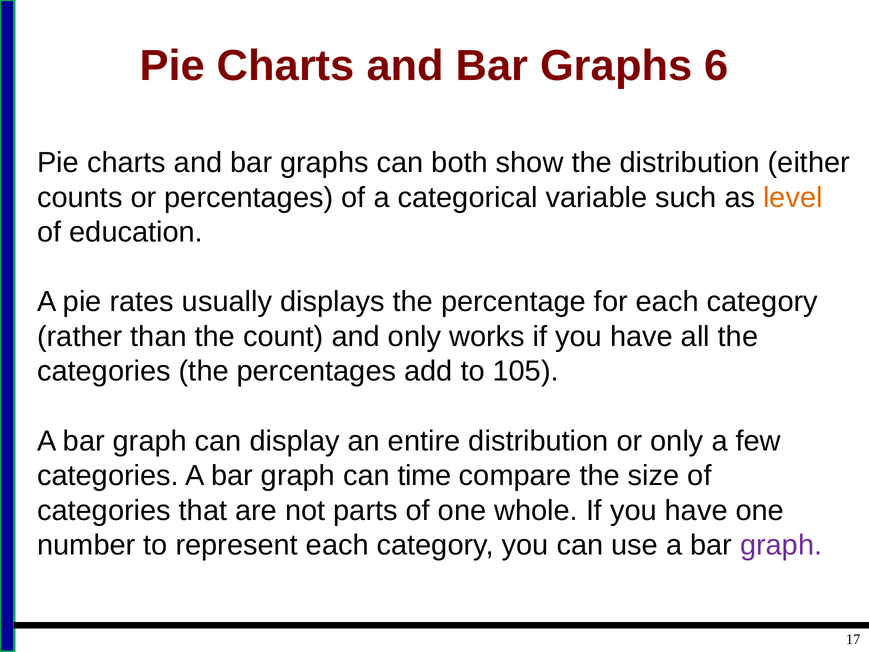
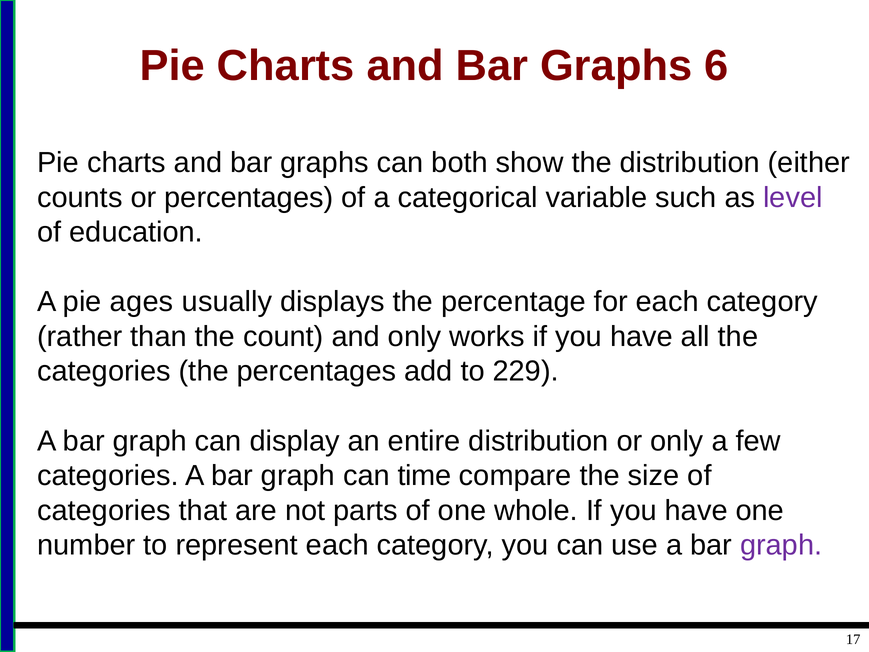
level colour: orange -> purple (793, 197)
rates: rates -> ages (142, 302)
105: 105 -> 229 (526, 371)
